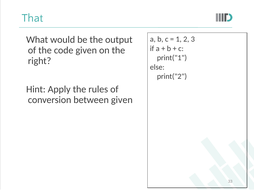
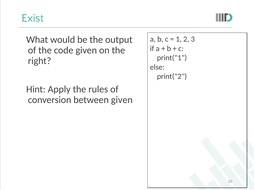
That: That -> Exist (33, 18)
